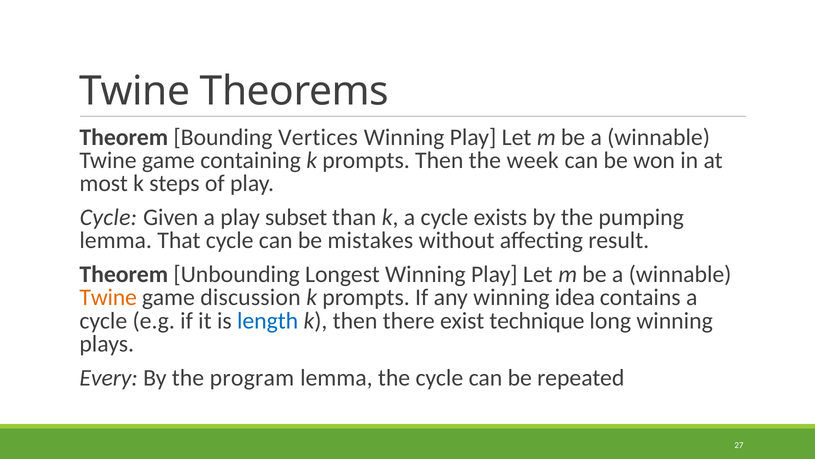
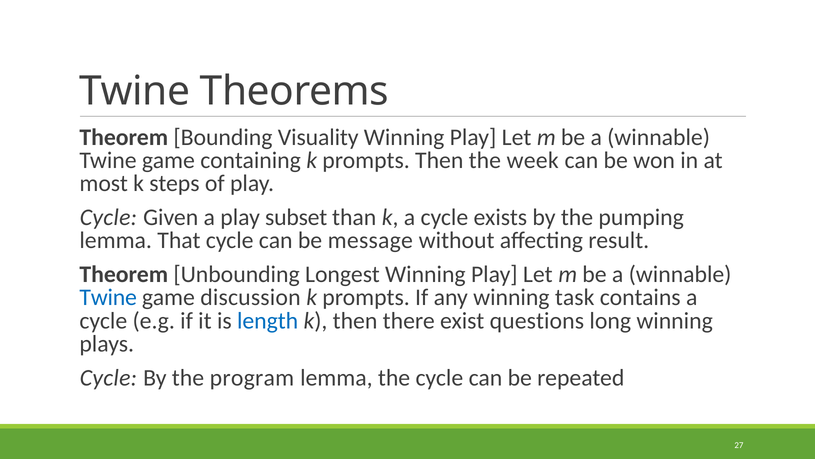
Vertices: Vertices -> Visuality (318, 137)
mistakes: mistakes -> message (370, 240)
Twine colour: orange -> blue (108, 297)
idea: idea -> task (575, 297)
technique: technique -> questions (537, 320)
Every: Every -> Cycle (108, 377)
